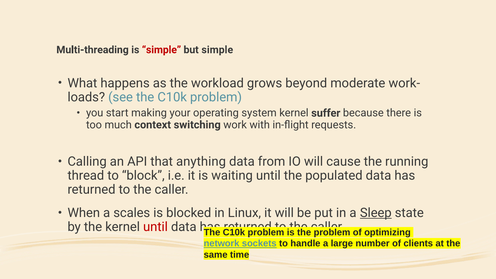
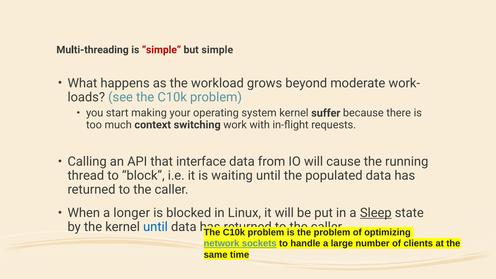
anything: anything -> interface (201, 162)
scales: scales -> longer (132, 213)
until colour: red -> blue (155, 227)
